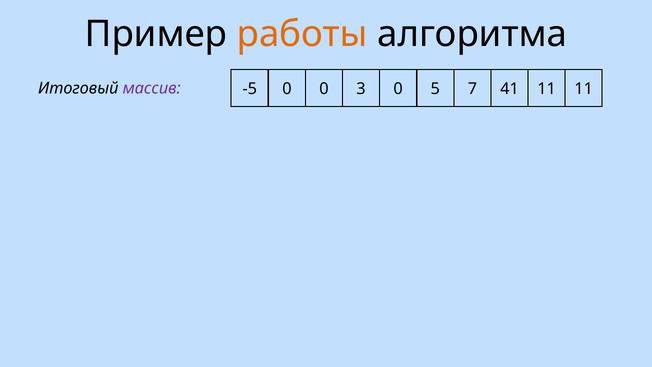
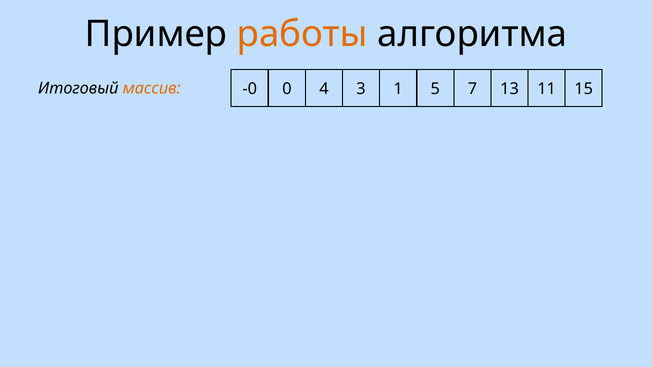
массив colour: purple -> orange (152, 88)
-5: -5 -> -0 (250, 89)
0 0: 0 -> 4 (324, 89)
3 0: 0 -> 1 (398, 89)
41: 41 -> 13 (510, 89)
11 11: 11 -> 15 (584, 89)
